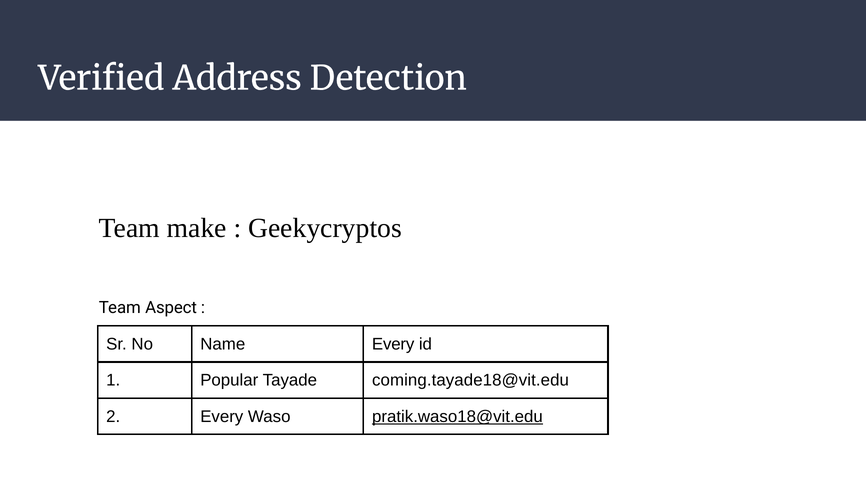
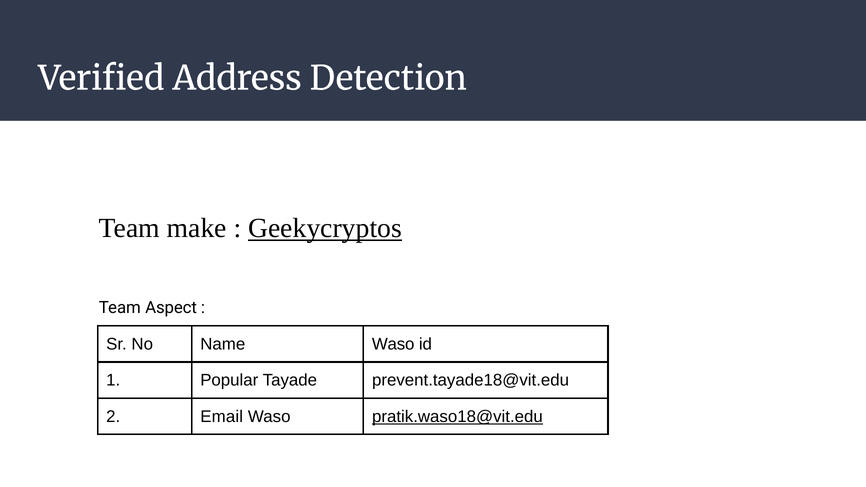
Geekycryptos underline: none -> present (325, 228)
Name Every: Every -> Waso (393, 344)
coming.tayade18@vit.edu: coming.tayade18@vit.edu -> prevent.tayade18@vit.edu (471, 380)
2 Every: Every -> Email (222, 417)
